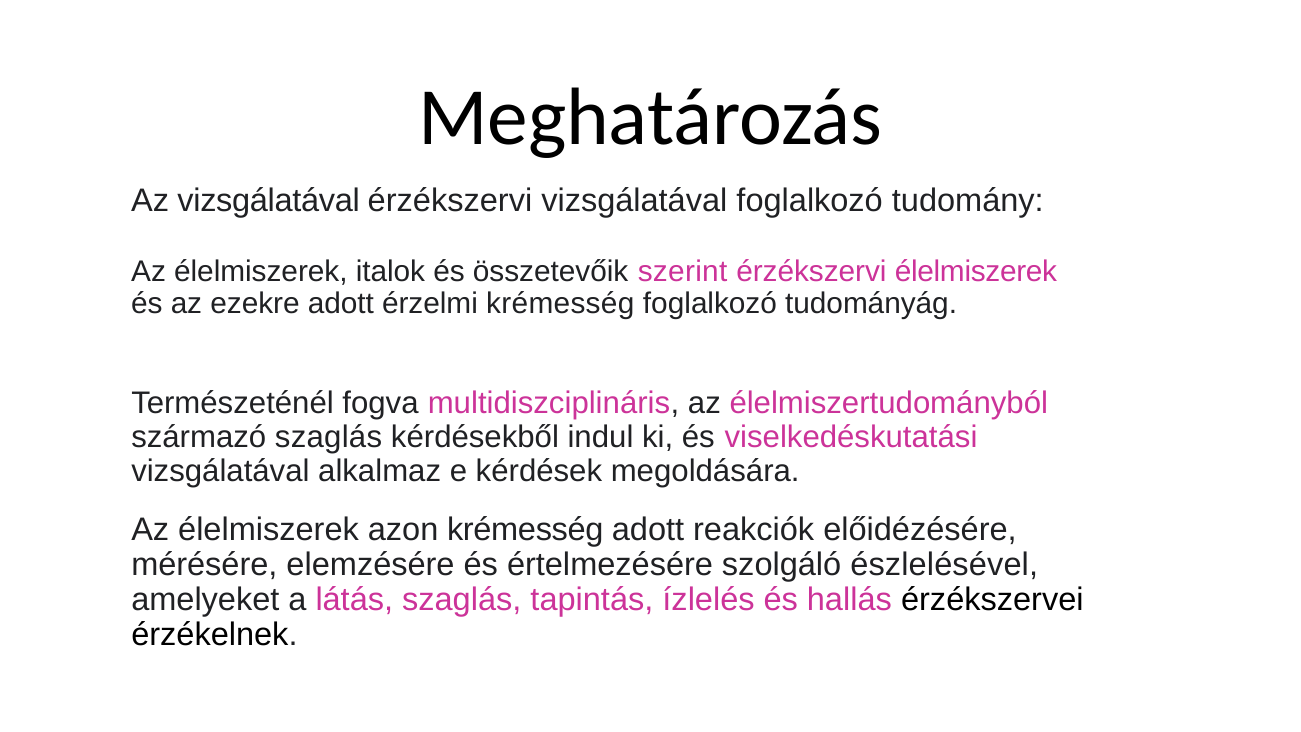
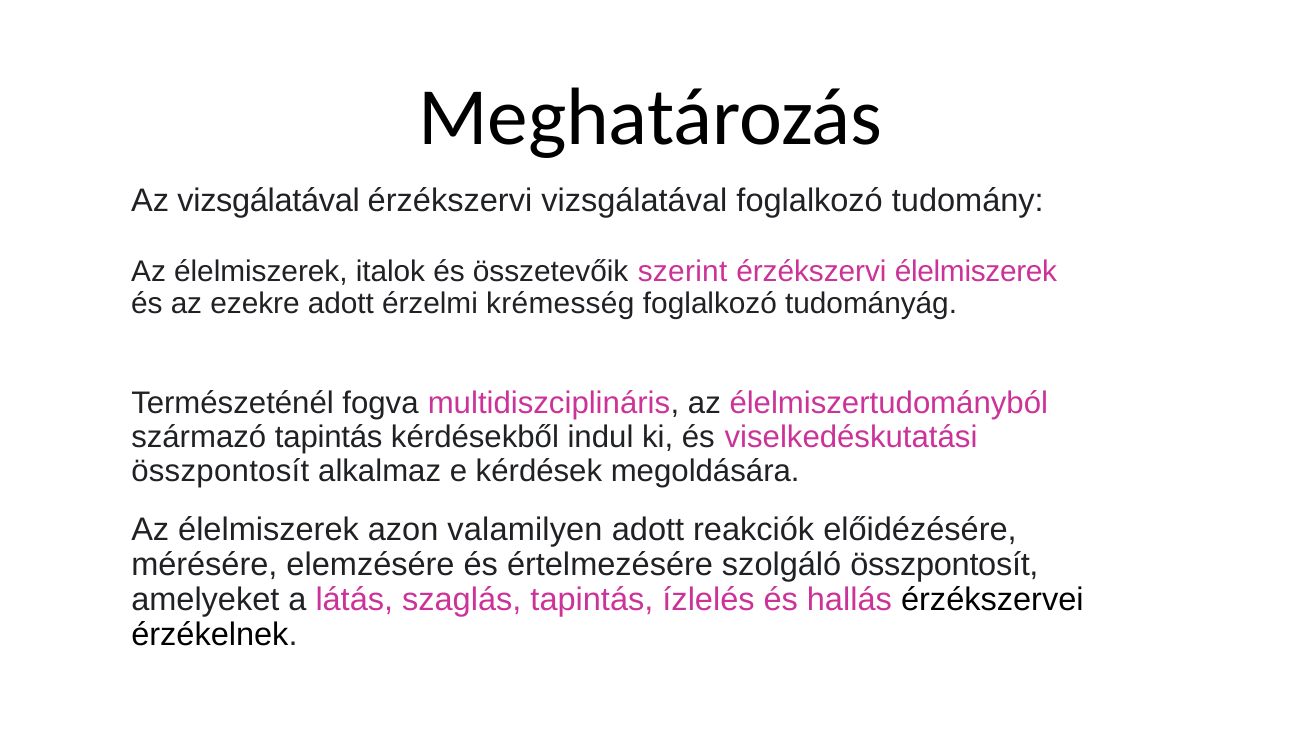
származó szaglás: szaglás -> tapintás (329, 437)
vizsgálatával: vizsgálatával -> összpontosít (220, 471)
azon krémesség: krémesség -> valamilyen (525, 529)
szolgáló észlelésével: észlelésével -> összpontosít (944, 564)
